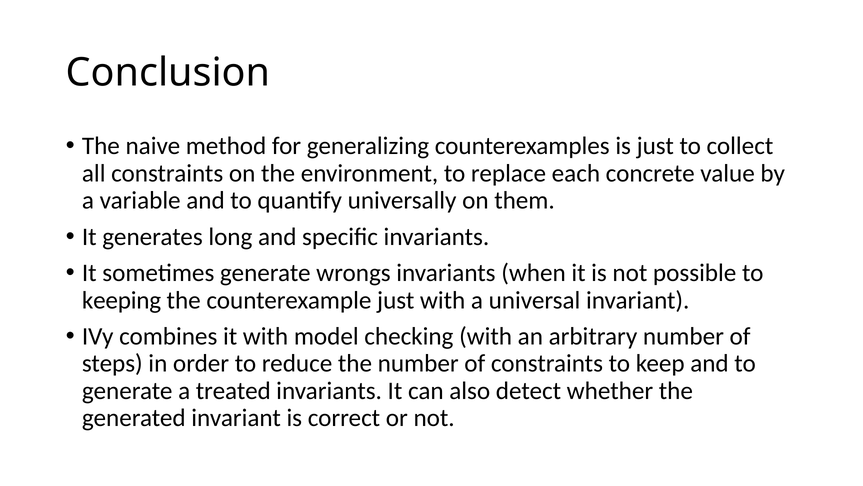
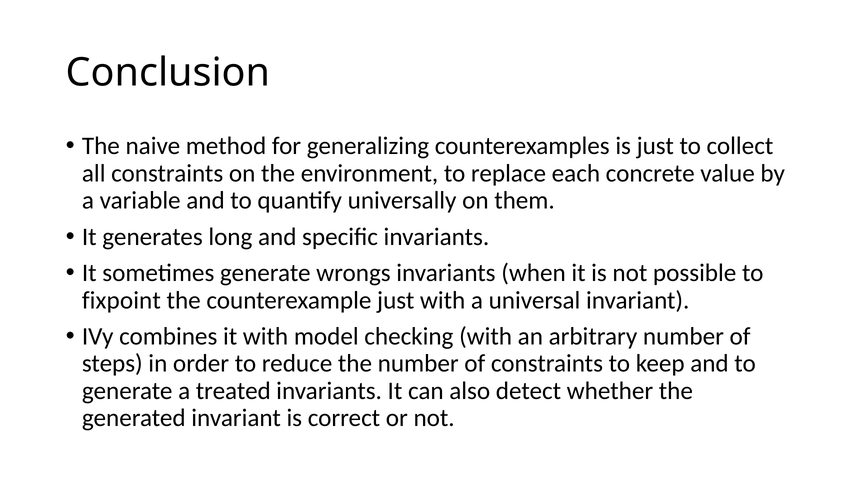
keeping: keeping -> fixpoint (121, 300)
